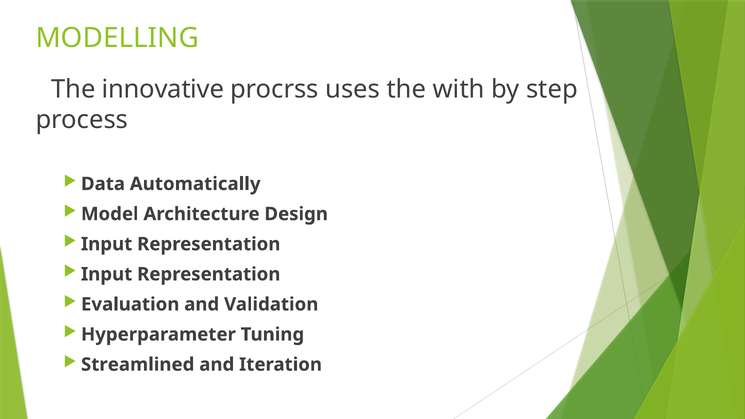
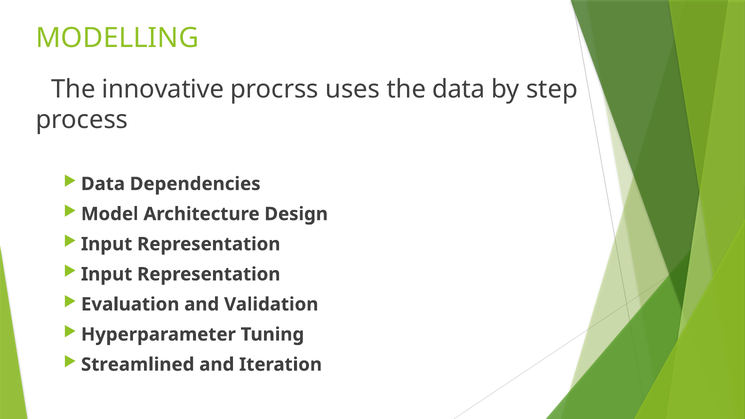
the with: with -> data (459, 89)
Automatically: Automatically -> Dependencies (195, 184)
